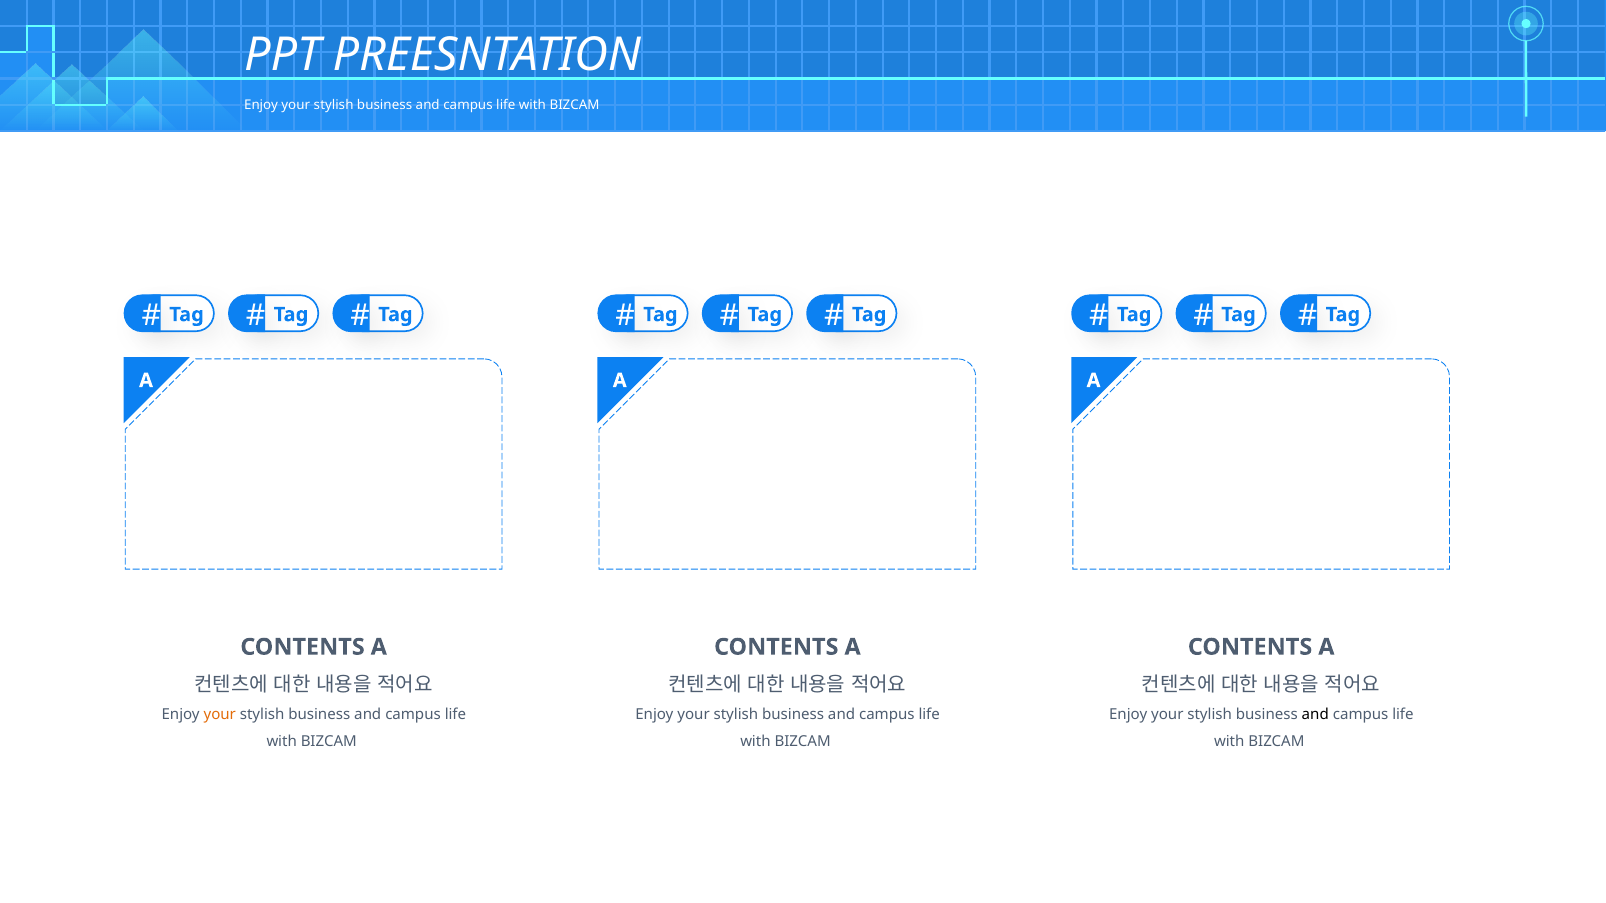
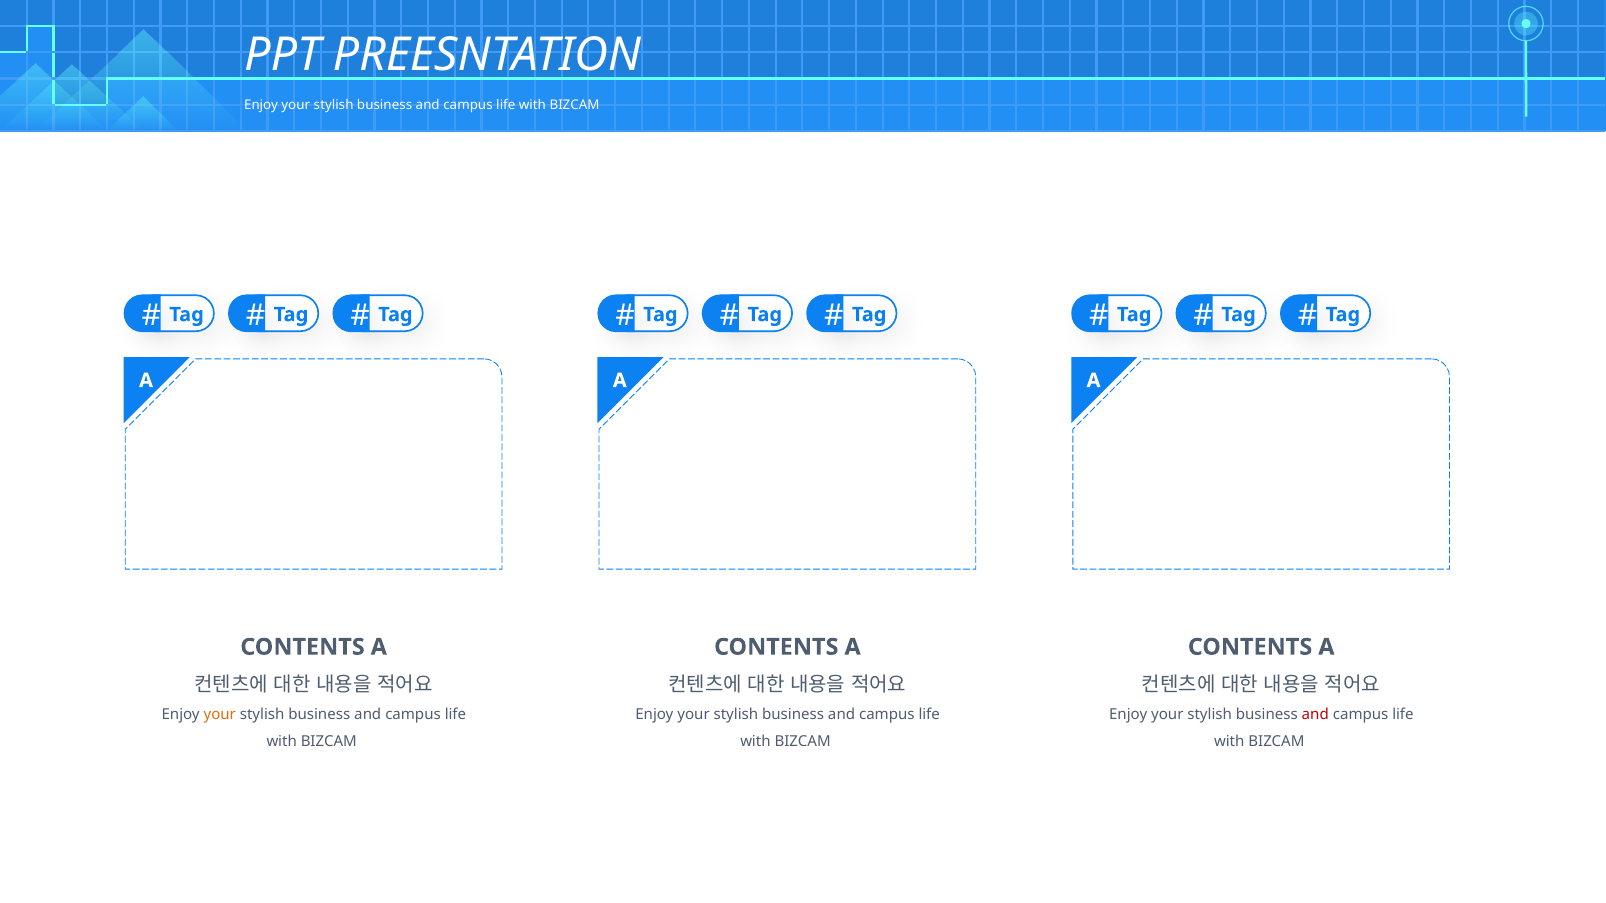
and colour: black -> red (1315, 715)
